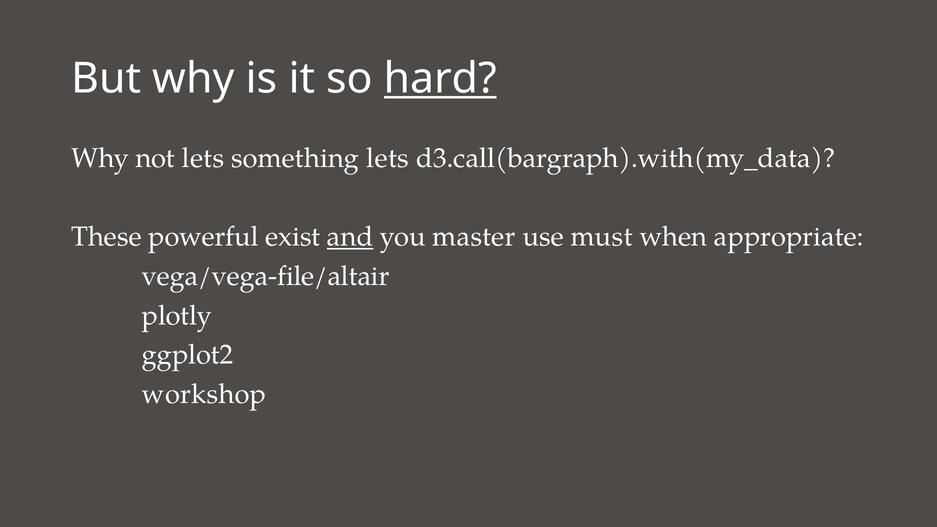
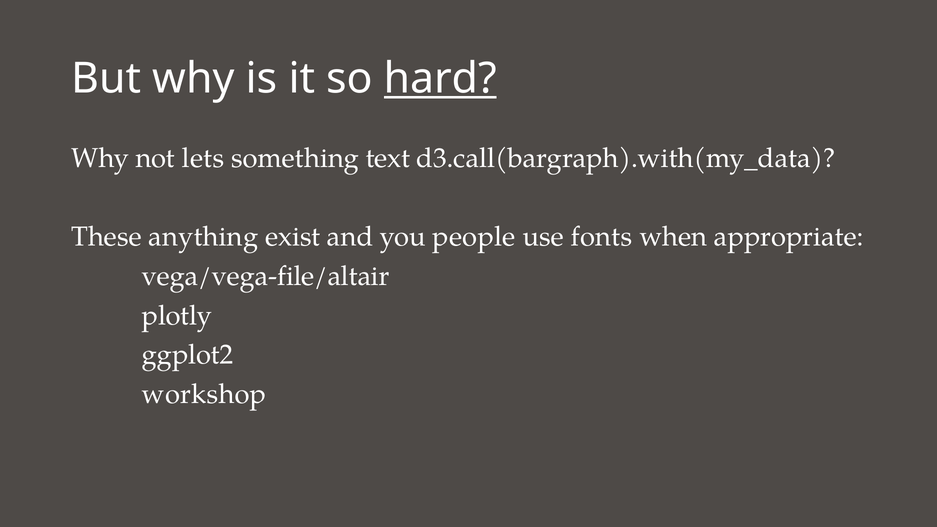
something lets: lets -> text (388, 158)
powerful: powerful -> anything (203, 237)
and underline: present -> none (350, 237)
master: master -> people (474, 237)
must: must -> fonts (601, 237)
